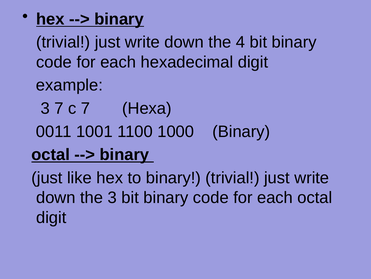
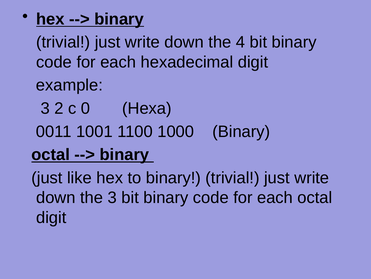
3 7: 7 -> 2 (59, 108)
c 7: 7 -> 0 (85, 108)
